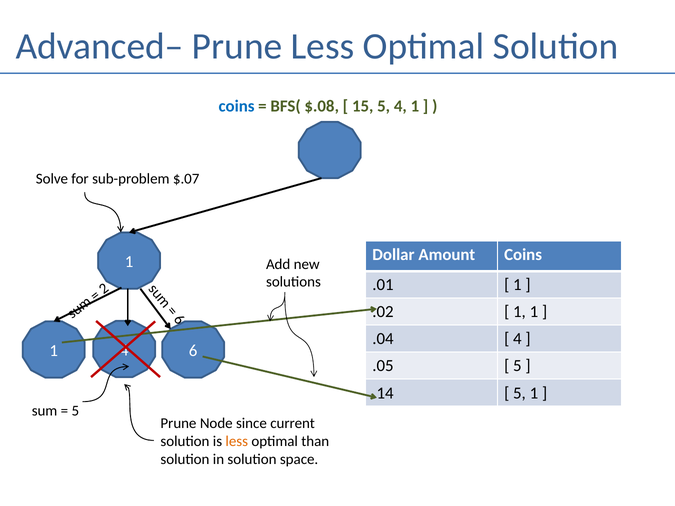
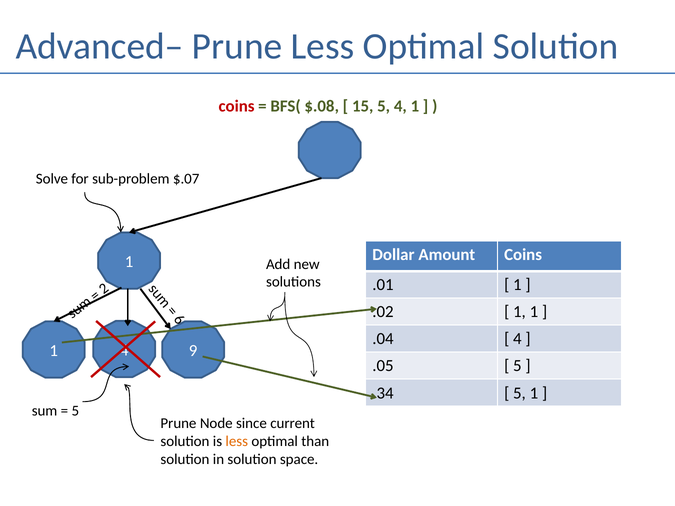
coins colour: blue -> red (237, 106)
4 6: 6 -> 9 (193, 351)
.14: .14 -> .34 (383, 393)
